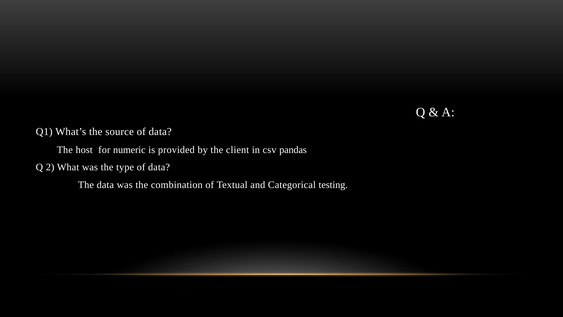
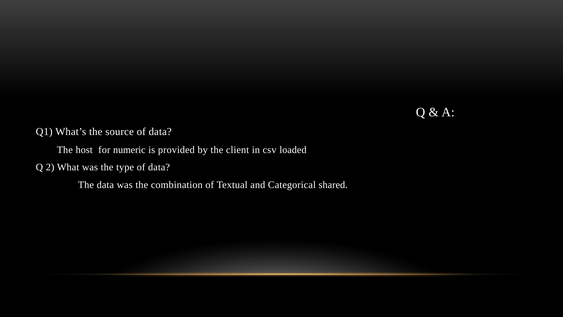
pandas: pandas -> loaded (293, 150)
testing: testing -> shared (333, 185)
